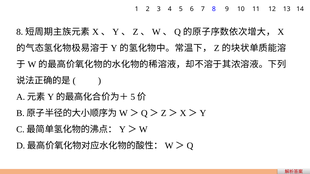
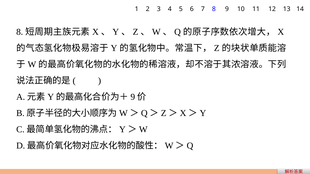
5: 5 -> 9 (133, 97)
